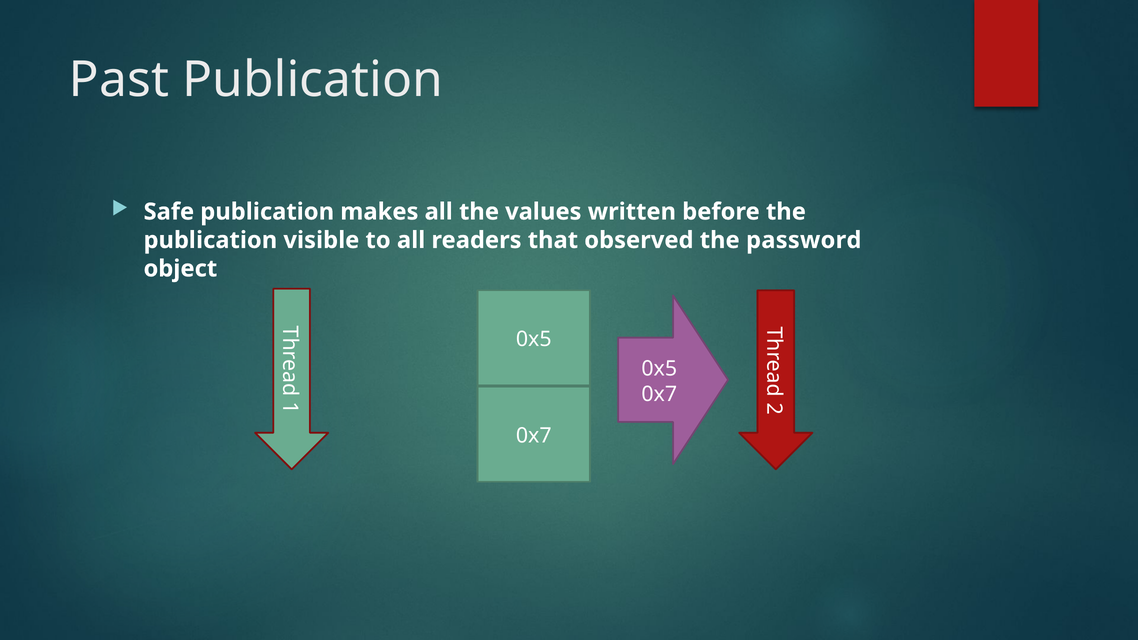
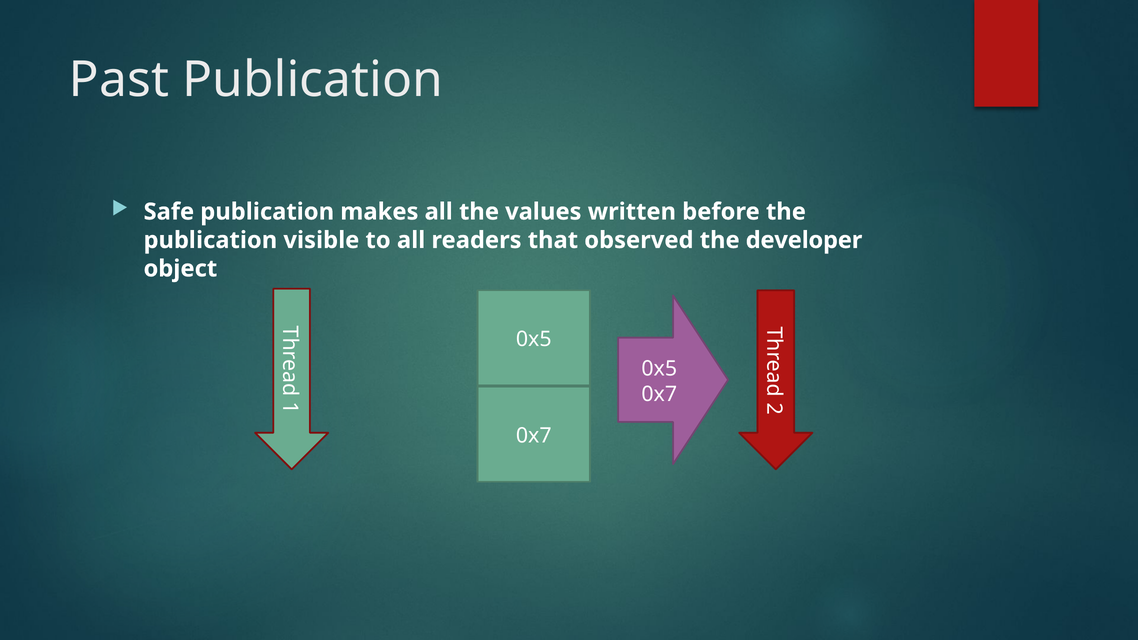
password: password -> developer (804, 240)
